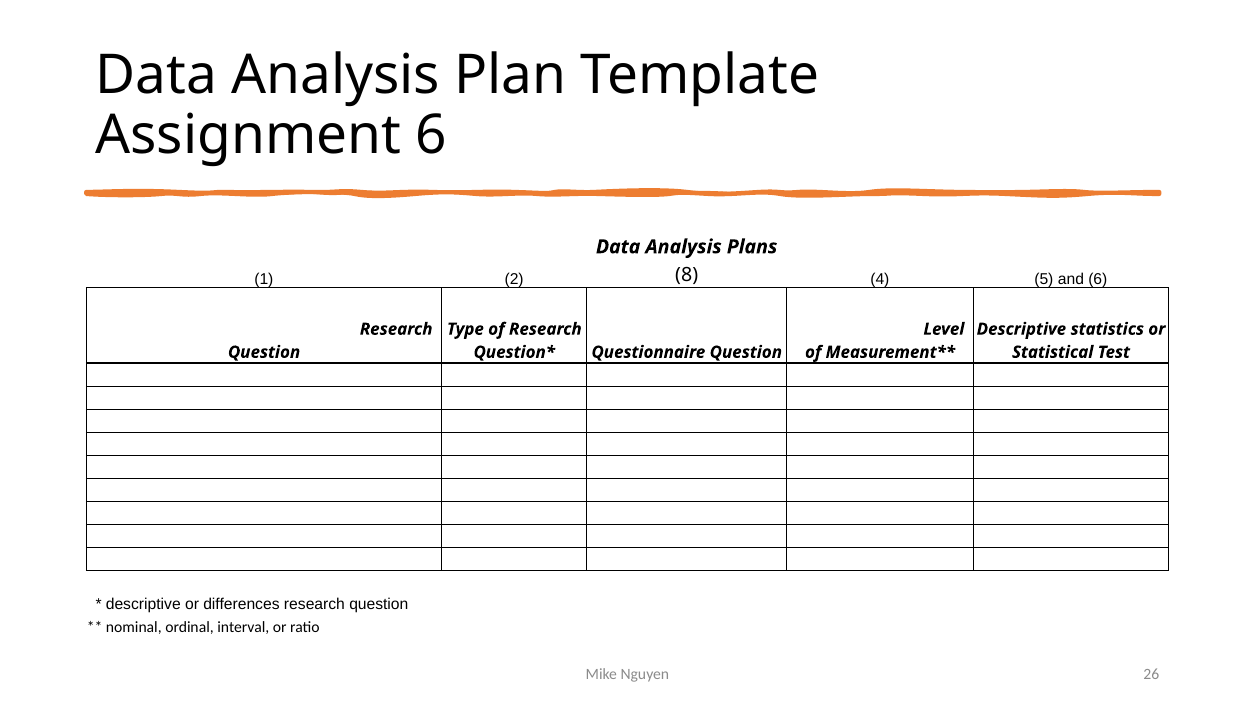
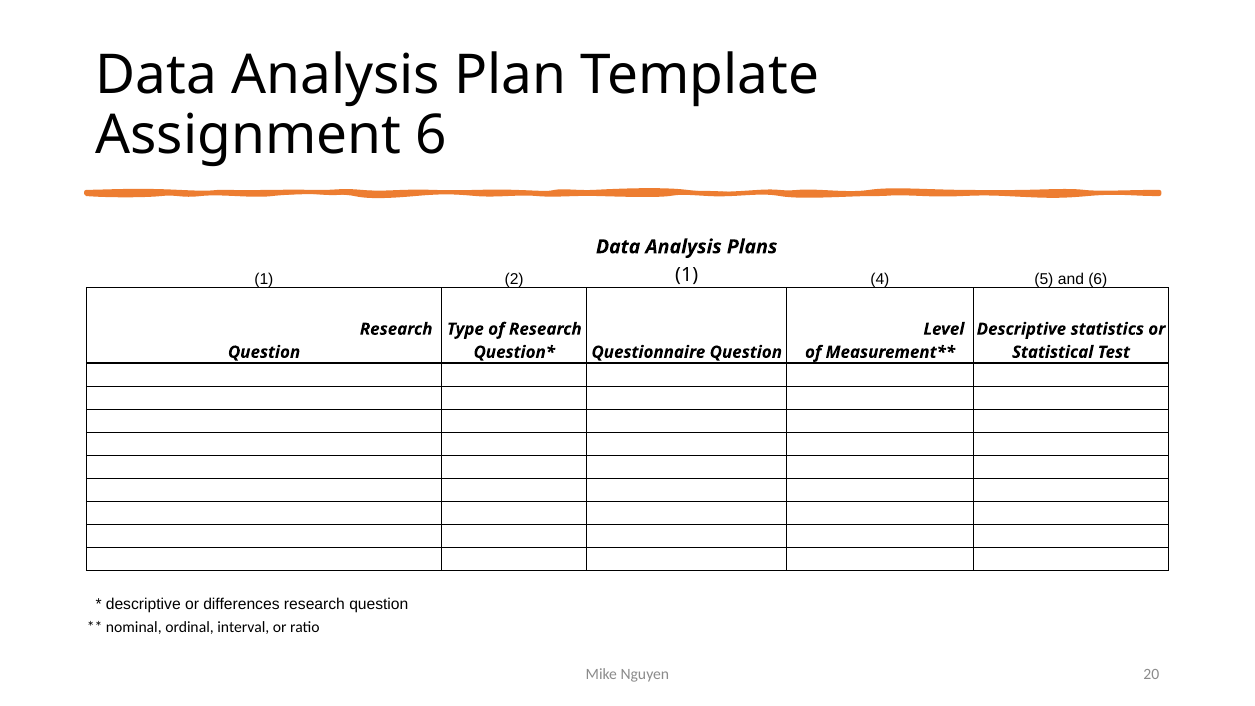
2 8: 8 -> 1 (687, 275)
26: 26 -> 20 (1151, 674)
